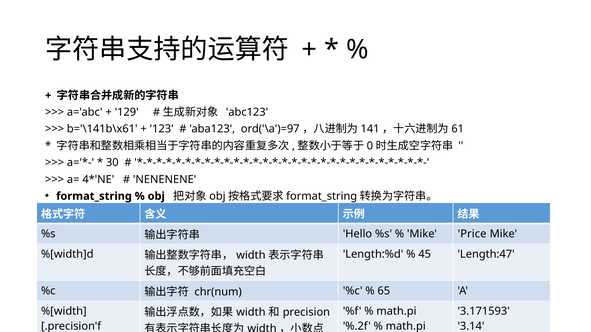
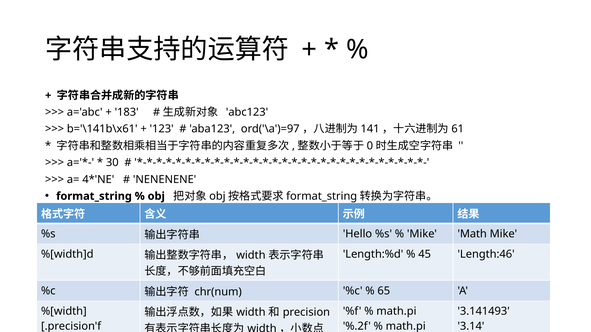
129: 129 -> 183 (127, 112)
Price: Price -> Math (472, 234)
Length:47: Length:47 -> Length:46 (486, 255)
3.171593: 3.171593 -> 3.141493 (484, 312)
